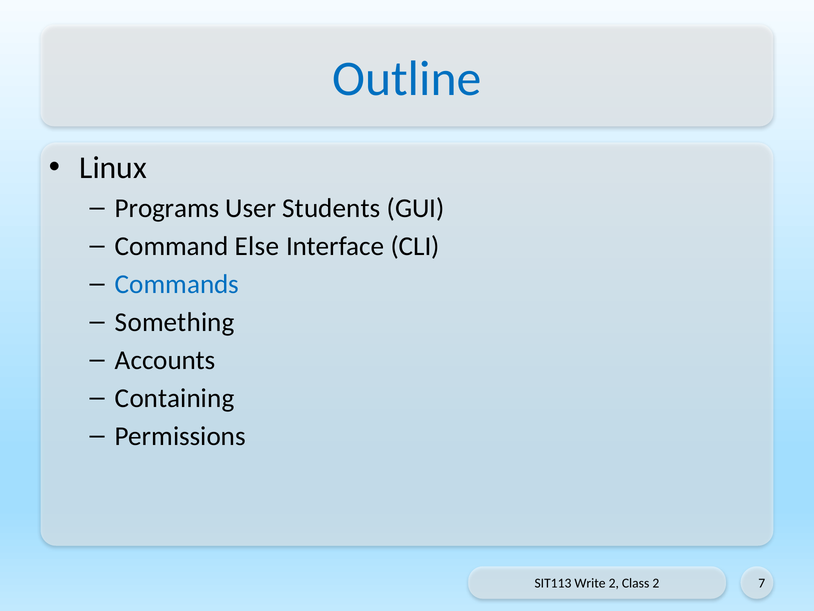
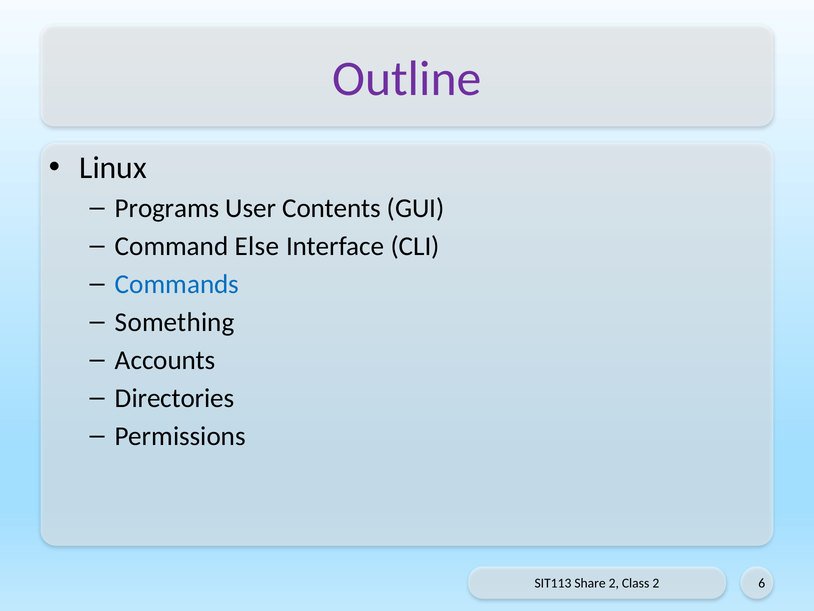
Outline colour: blue -> purple (407, 79)
Students: Students -> Contents (332, 208)
Containing: Containing -> Directories (175, 398)
Write: Write -> Share (590, 583)
7: 7 -> 6 (762, 583)
